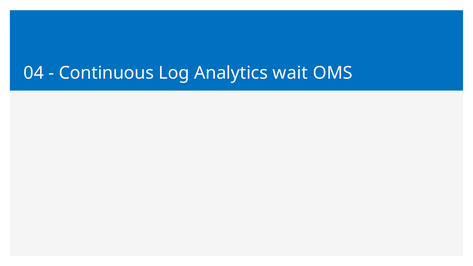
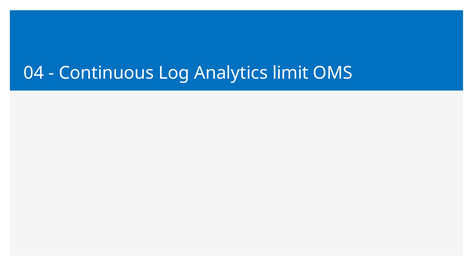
wait: wait -> limit (291, 73)
